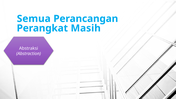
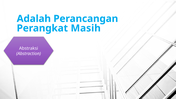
Semua: Semua -> Adalah (34, 19)
